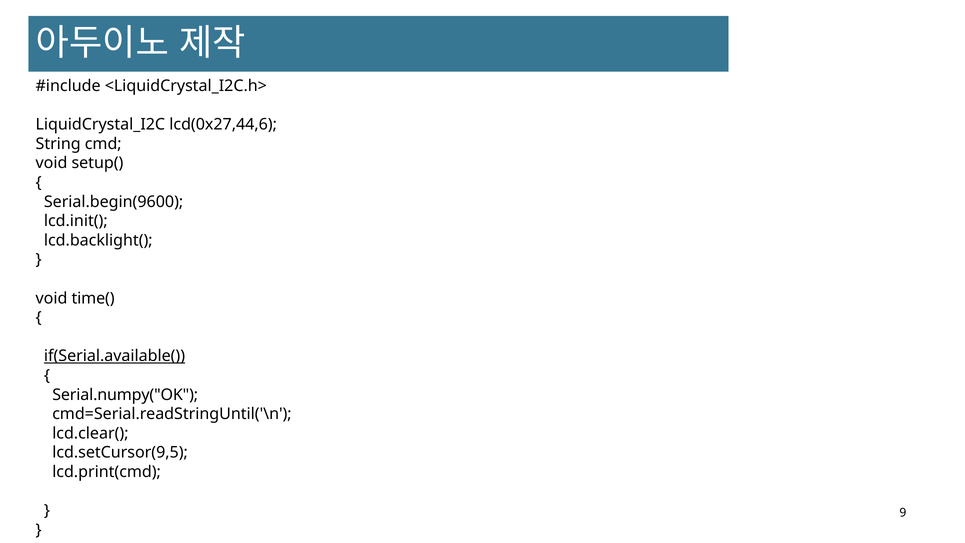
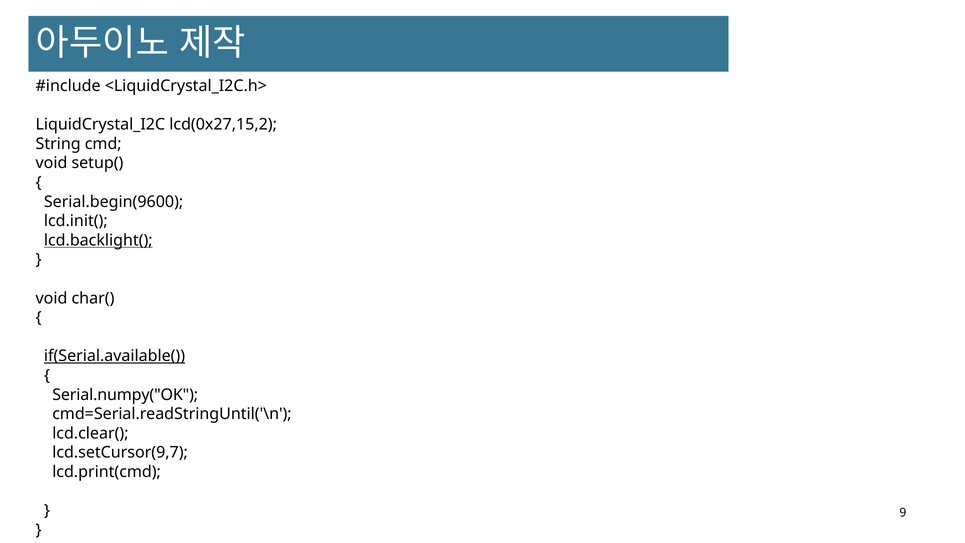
lcd(0x27,44,6: lcd(0x27,44,6 -> lcd(0x27,15,2 (223, 125)
lcd.backlight( underline: none -> present (98, 240)
time(: time( -> char( (93, 298)
lcd.setCursor(9,5: lcd.setCursor(9,5 -> lcd.setCursor(9,7 (120, 452)
